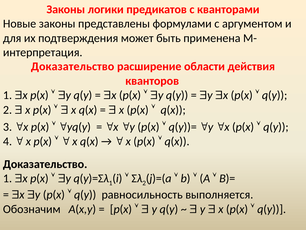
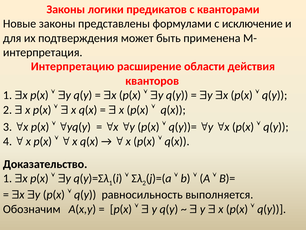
аргументом: аргументом -> исключение (252, 24)
Доказательство: Доказательство -> Интерпретацию (73, 66)
